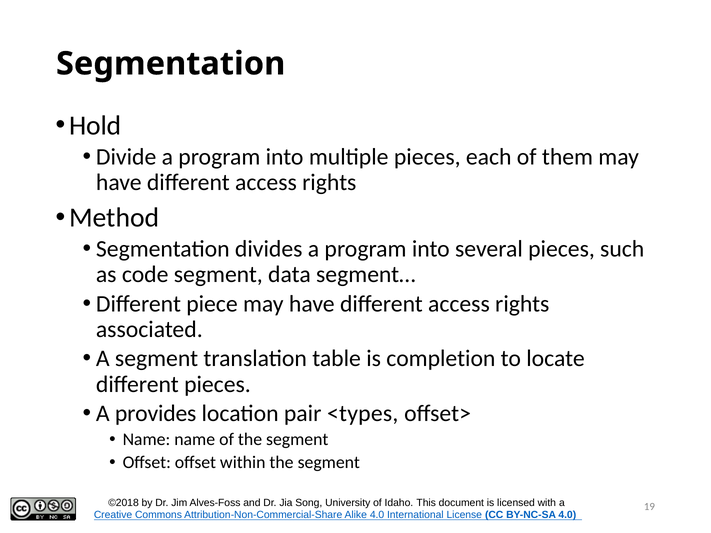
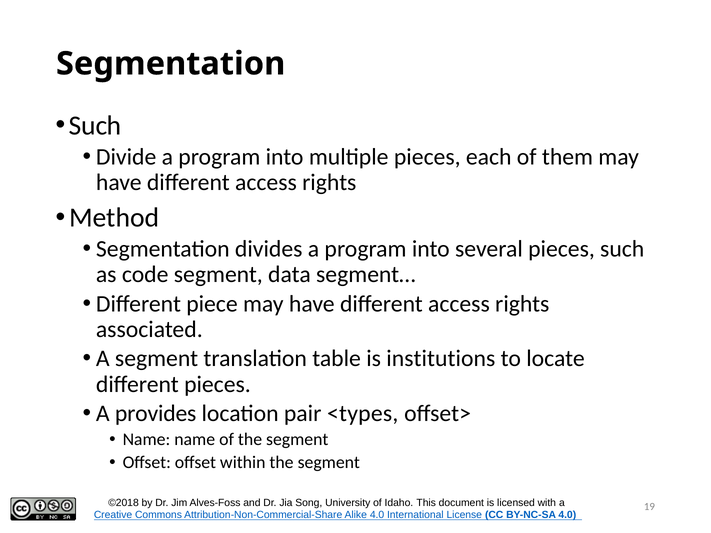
Hold: Hold -> Such (95, 125)
completion: completion -> institutions (441, 359)
